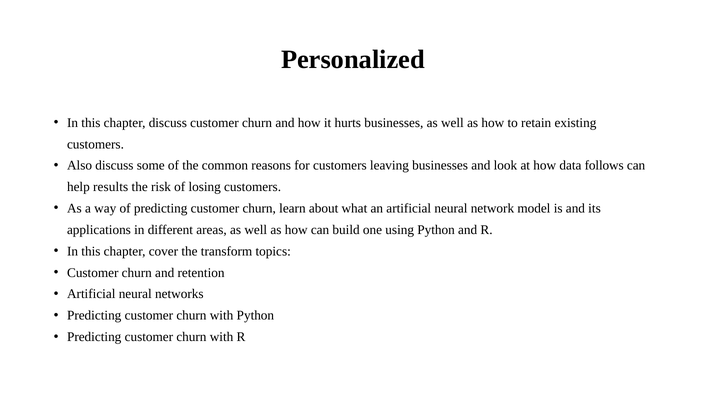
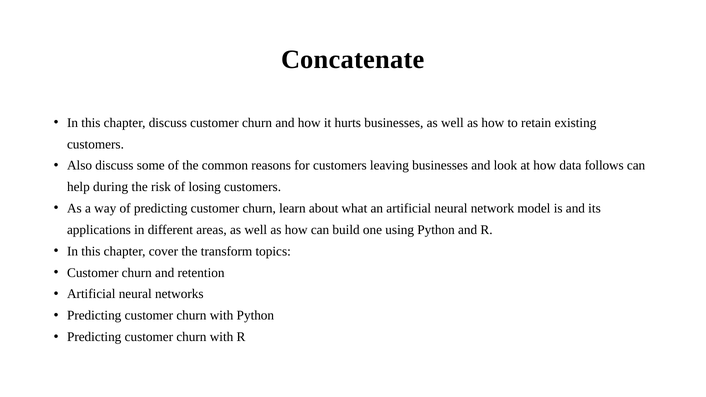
Personalized: Personalized -> Concatenate (353, 59)
results: results -> during (111, 187)
